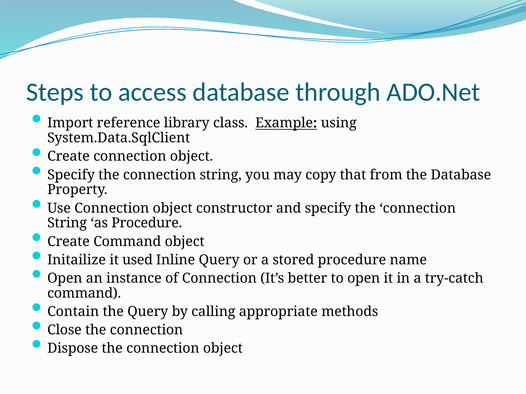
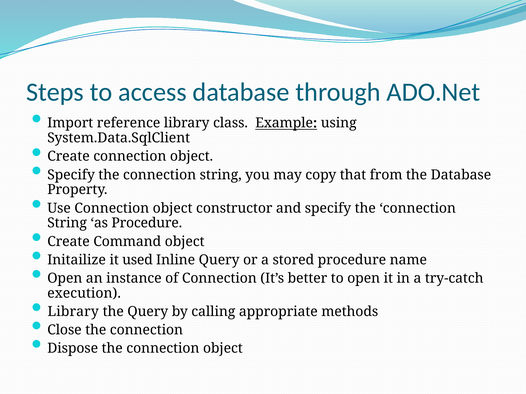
command: command -> execution (84, 294)
Contain: Contain -> Library (73, 312)
